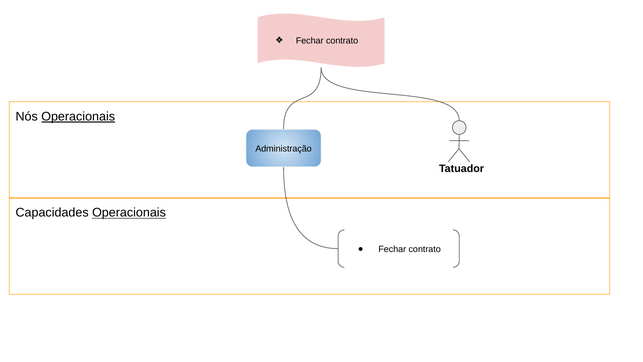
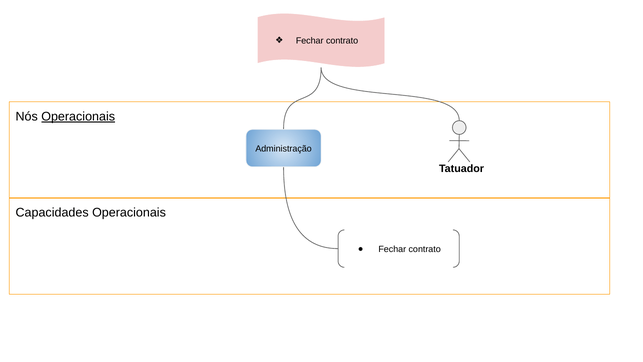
Operacionais underline: present -> none (129, 213)
